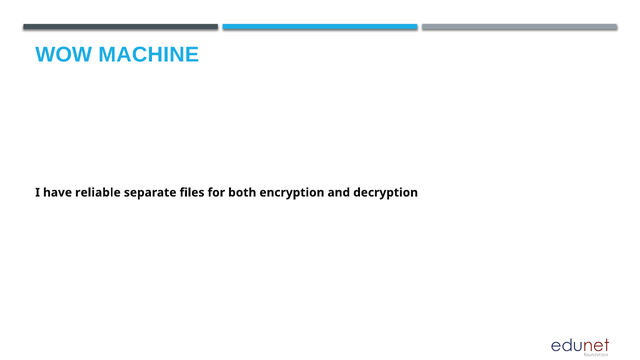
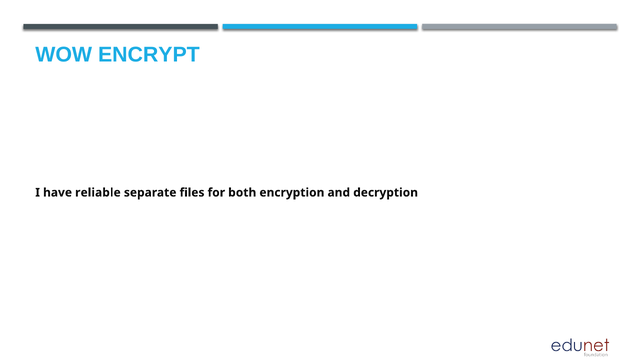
MACHINE: MACHINE -> ENCRYPT (149, 55)
